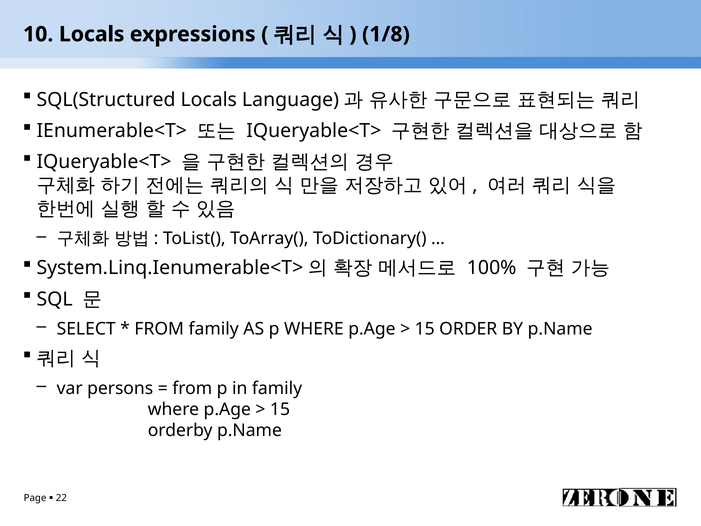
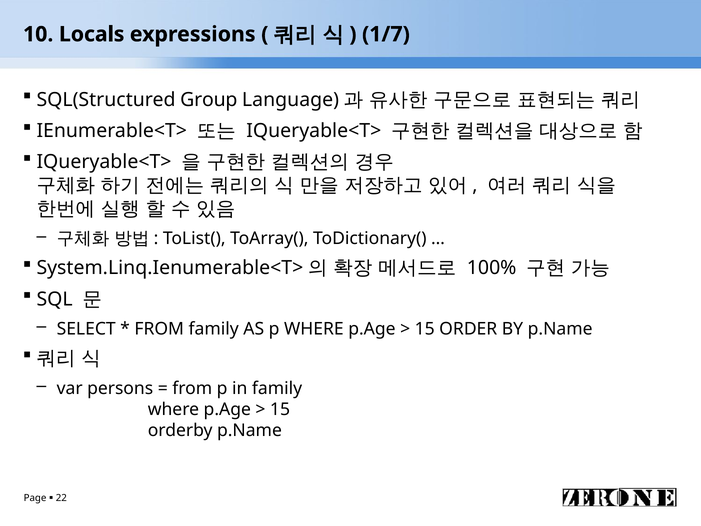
1/8: 1/8 -> 1/7 (386, 34)
SQL(Structured Locals: Locals -> Group (209, 100)
